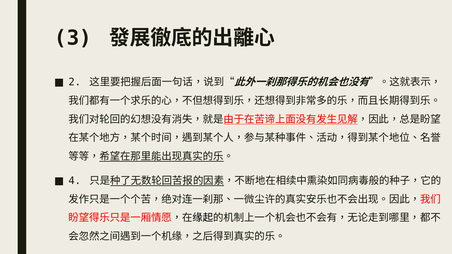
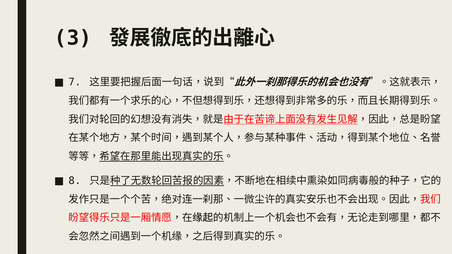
2: 2 -> 7 (75, 82)
4: 4 -> 8 (75, 181)
